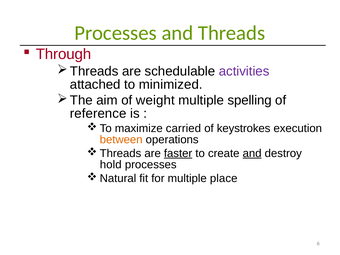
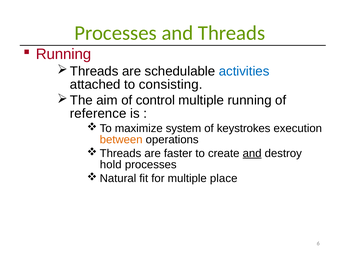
Through: Through -> Running (64, 54)
activities colour: purple -> blue (244, 71)
minimized: minimized -> consisting (171, 84)
weight: weight -> control (155, 100)
multiple spelling: spelling -> running (250, 100)
carried: carried -> system (184, 128)
faster underline: present -> none (178, 153)
